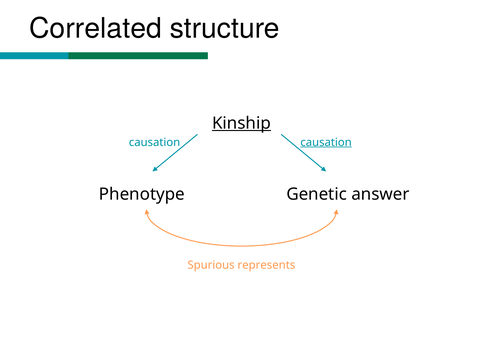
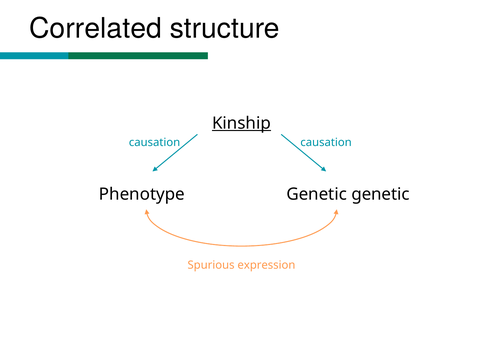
causation underline: present -> none (326, 142)
Genetic answer: answer -> genetic (380, 195)
represents: represents -> expression (266, 265)
